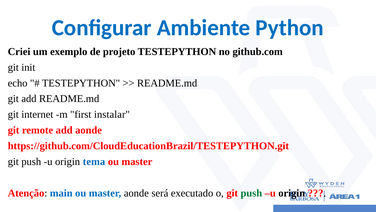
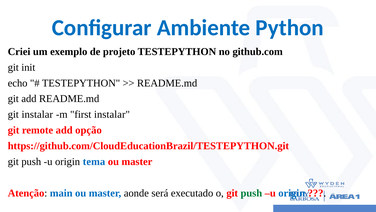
git internet: internet -> instalar (37, 114)
add aonde: aonde -> opção (89, 130)
origin colour: black -> blue (292, 193)
